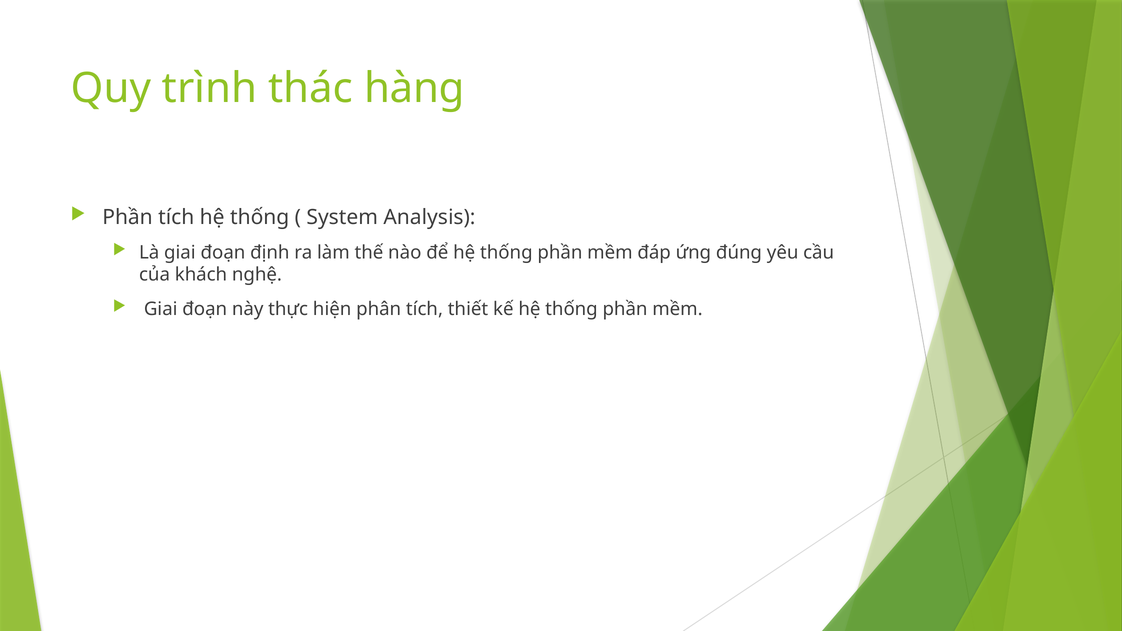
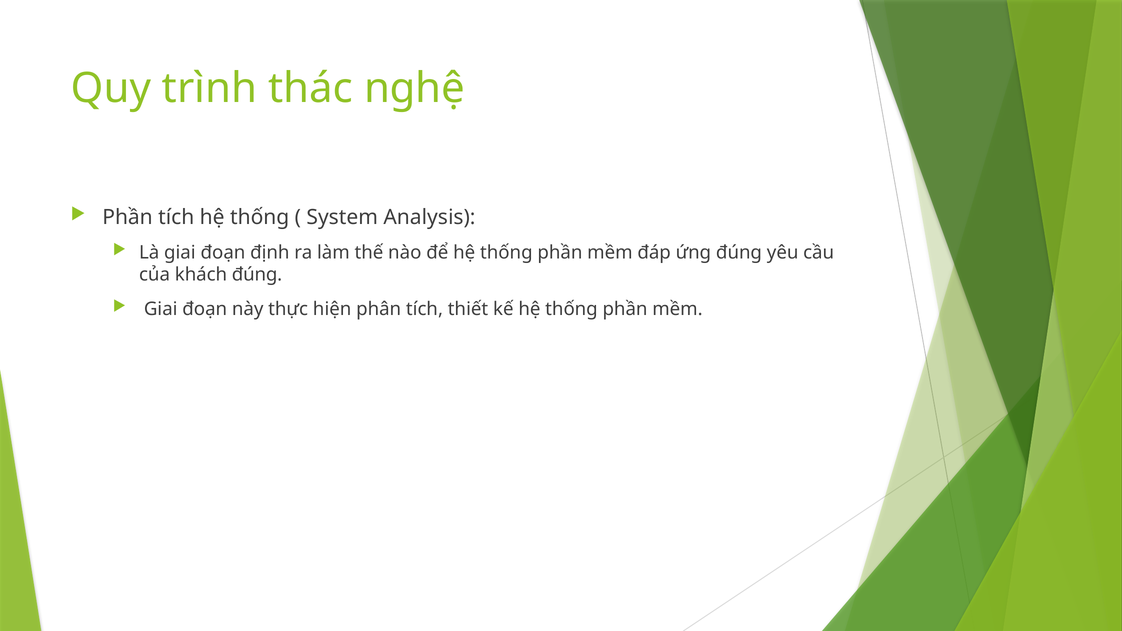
hàng: hàng -> nghệ (414, 88)
khách nghệ: nghệ -> đúng (257, 275)
